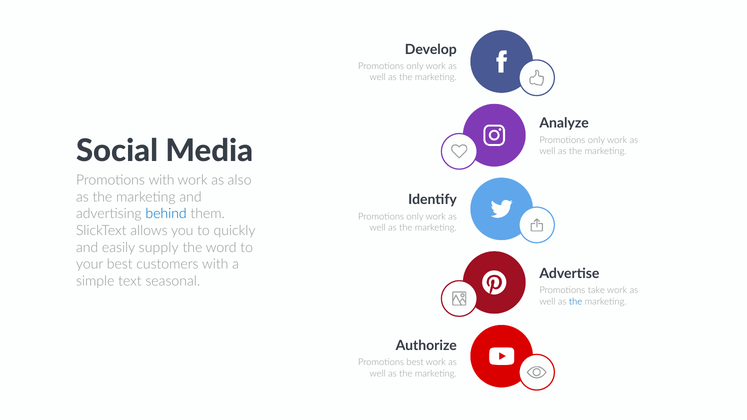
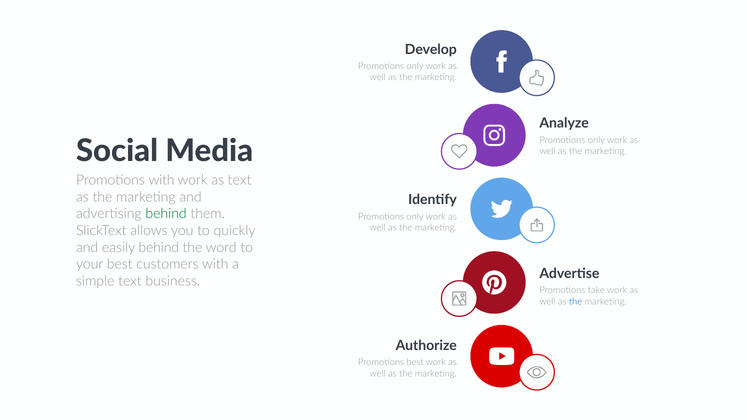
as also: also -> text (240, 180)
behind colour: blue -> green (166, 214)
easily supply: supply -> behind (159, 248)
seasonal: seasonal -> business (173, 281)
